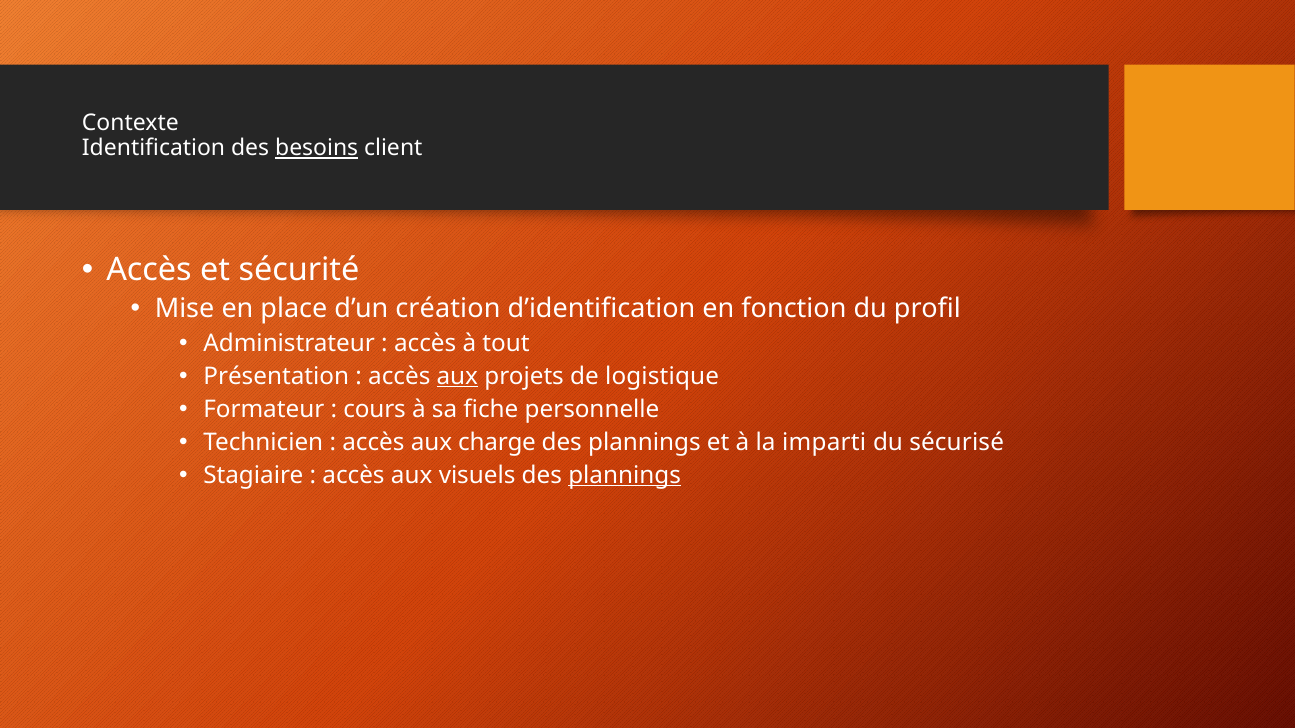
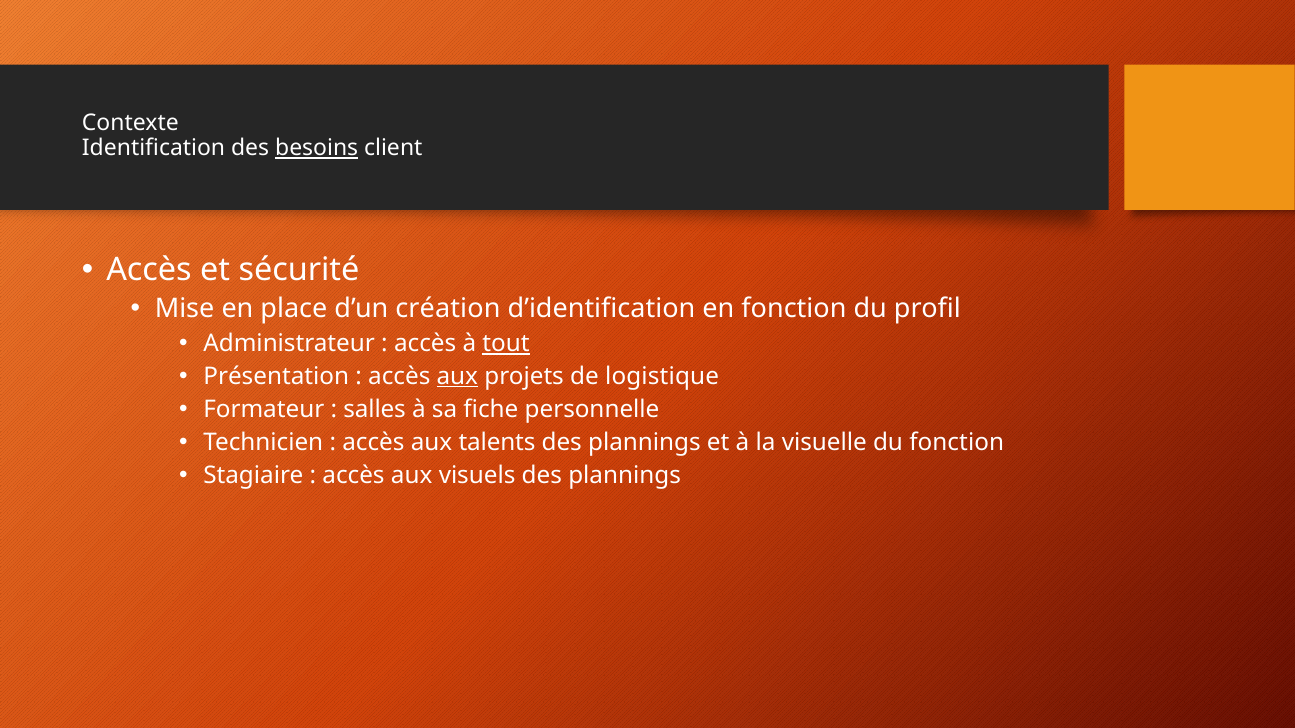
tout underline: none -> present (506, 344)
cours: cours -> salles (375, 410)
charge: charge -> talents (497, 442)
imparti: imparti -> visuelle (824, 442)
du sécurisé: sécurisé -> fonction (957, 442)
plannings underline: present -> none (625, 475)
